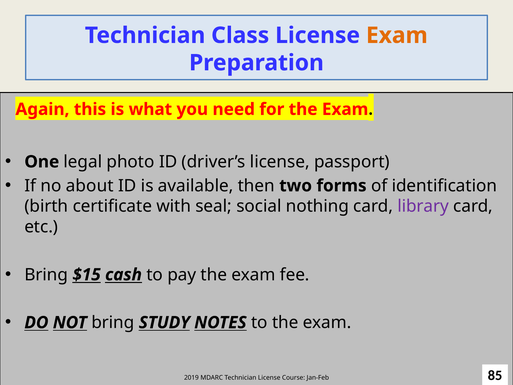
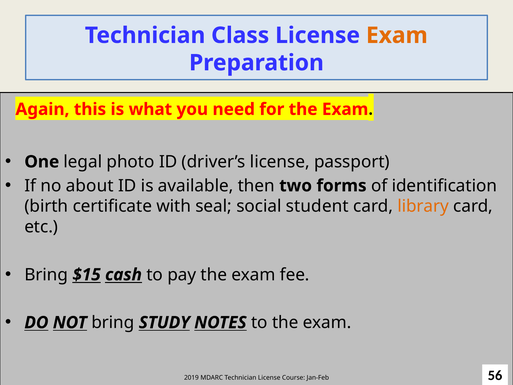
nothing: nothing -> student (317, 206)
library colour: purple -> orange (423, 206)
85: 85 -> 56 (495, 375)
